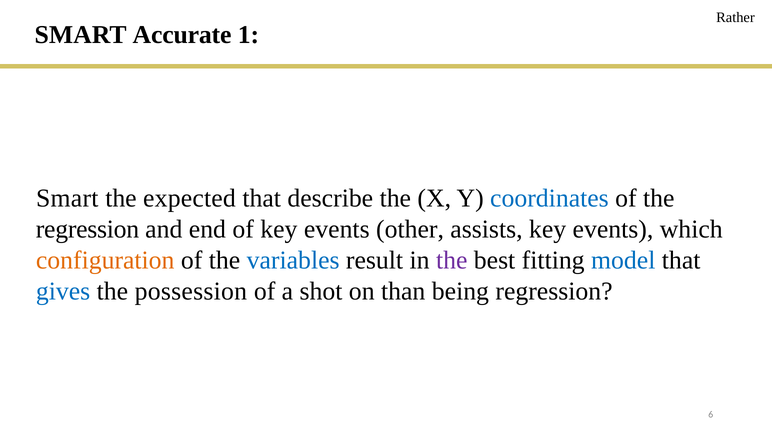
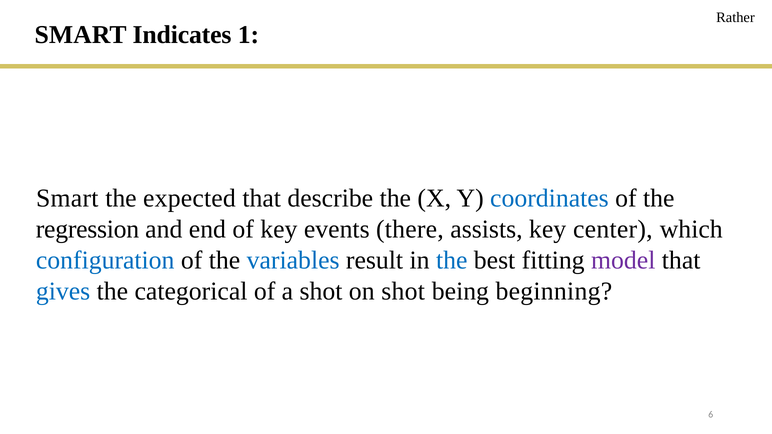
Accurate: Accurate -> Indicates (182, 35)
other: other -> there (410, 229)
assists key events: events -> center (613, 229)
configuration colour: orange -> blue (105, 260)
the colour: purple -> blue (452, 260)
model colour: blue -> purple (623, 260)
possession: possession -> categorical (191, 291)
on than: than -> shot (403, 291)
being regression: regression -> beginning (554, 291)
